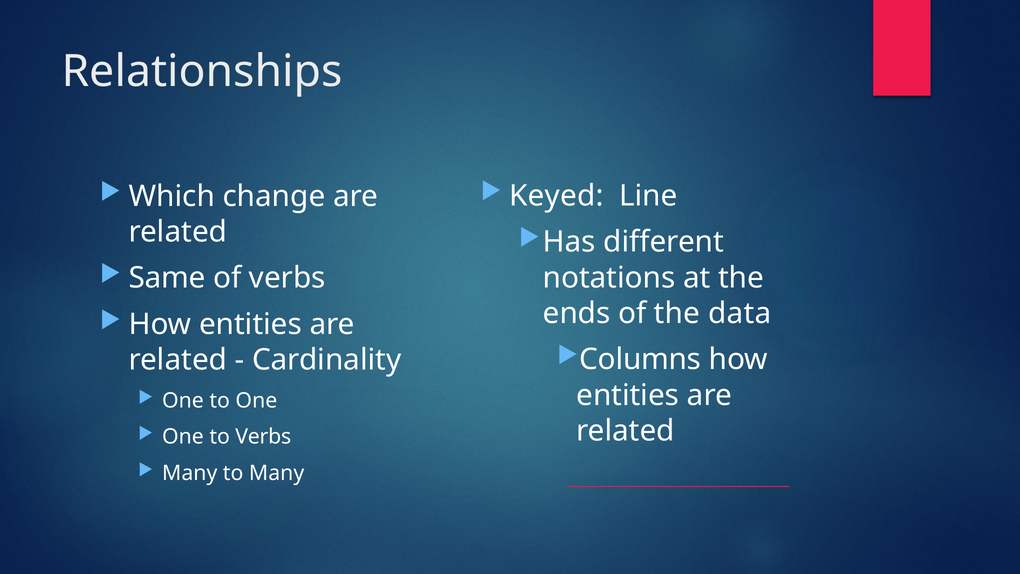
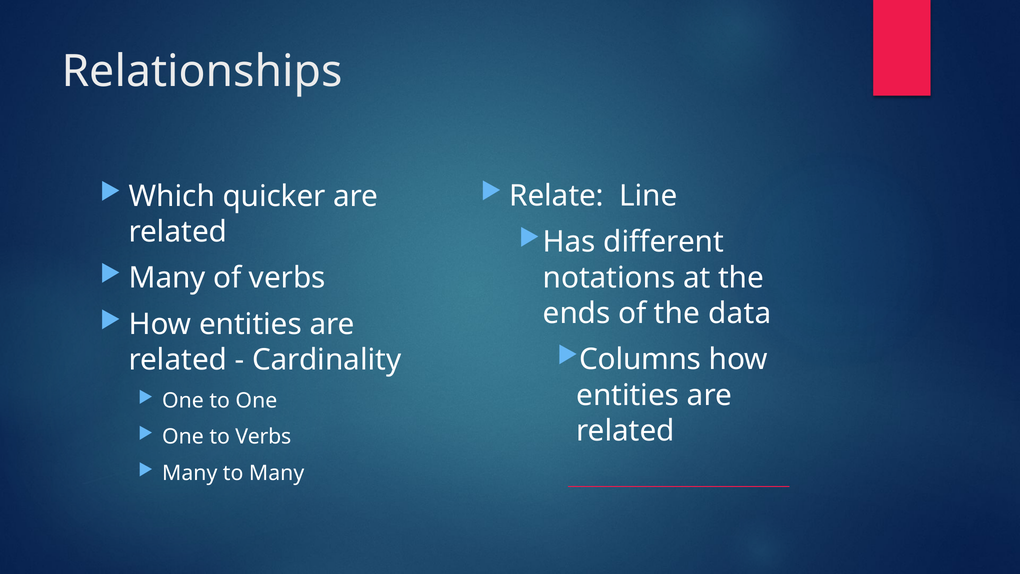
Keyed: Keyed -> Relate (557, 196)
change: change -> quicker (274, 196)
Same: Same -> Many (167, 278)
